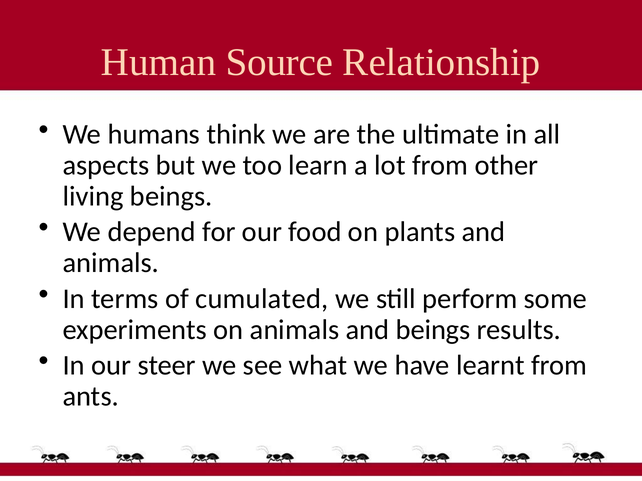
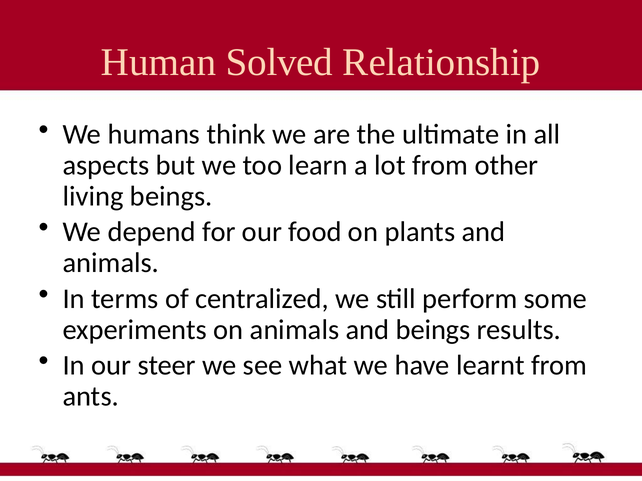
Source: Source -> Solved (279, 62)
cumulated: cumulated -> centralized (262, 299)
